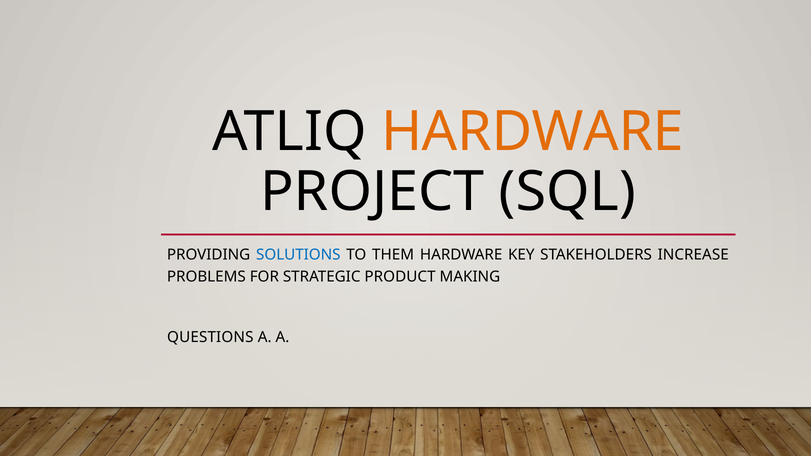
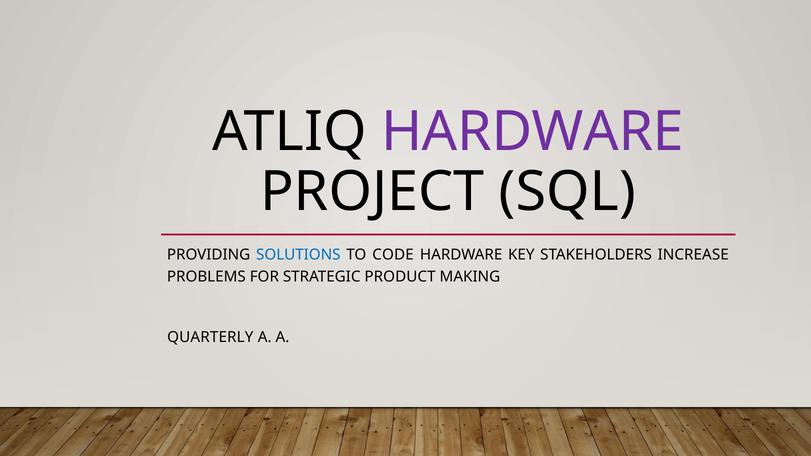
HARDWARE colour: orange -> purple (533, 132)
THEM: THEM -> CODE (393, 255)
QUESTIONS: QUESTIONS -> QUARTERLY (210, 337)
